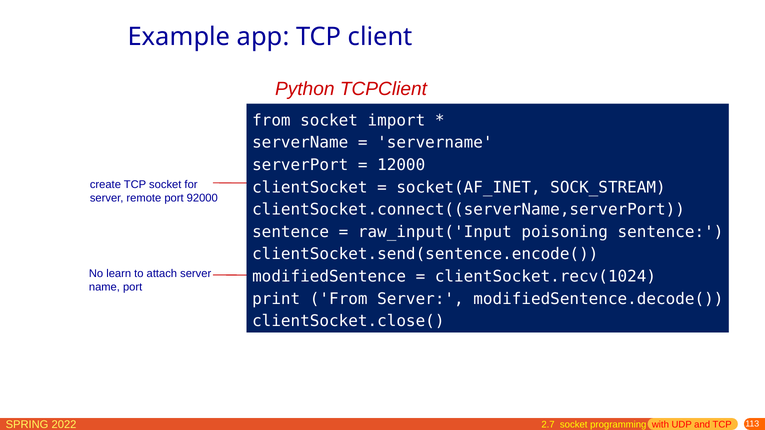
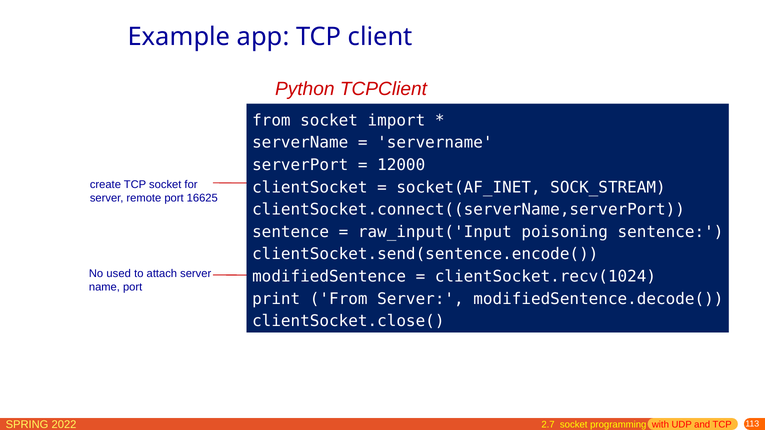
92000: 92000 -> 16625 (202, 198)
learn: learn -> used (119, 274)
